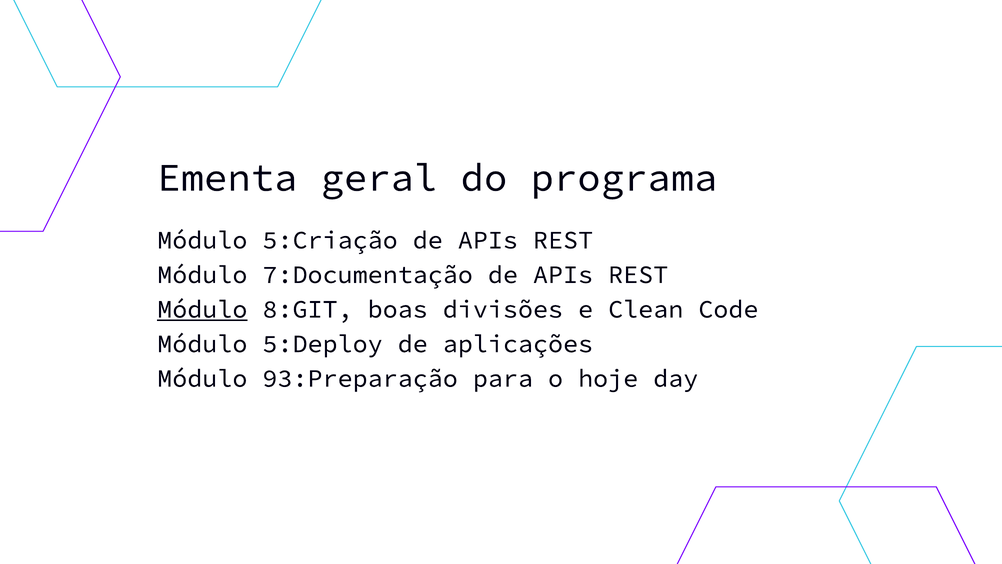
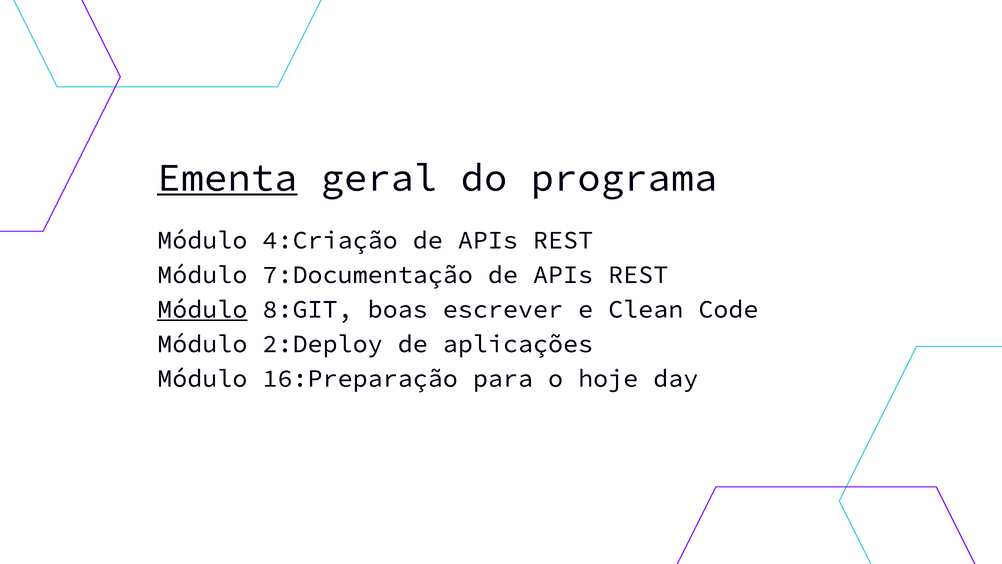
Ementa underline: none -> present (227, 178)
5:Criação: 5:Criação -> 4:Criação (330, 240)
divisões: divisões -> escrever (503, 309)
5:Deploy: 5:Deploy -> 2:Deploy (323, 344)
93:Preparação: 93:Preparação -> 16:Preparação (360, 378)
